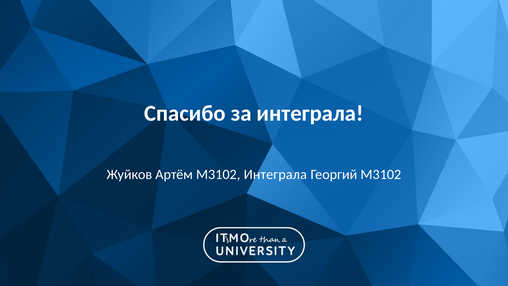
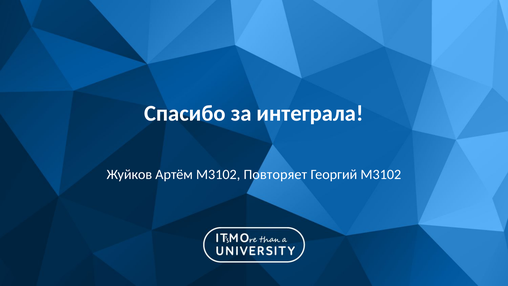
М3102 Интеграла: Интеграла -> Повторяет (275, 174)
